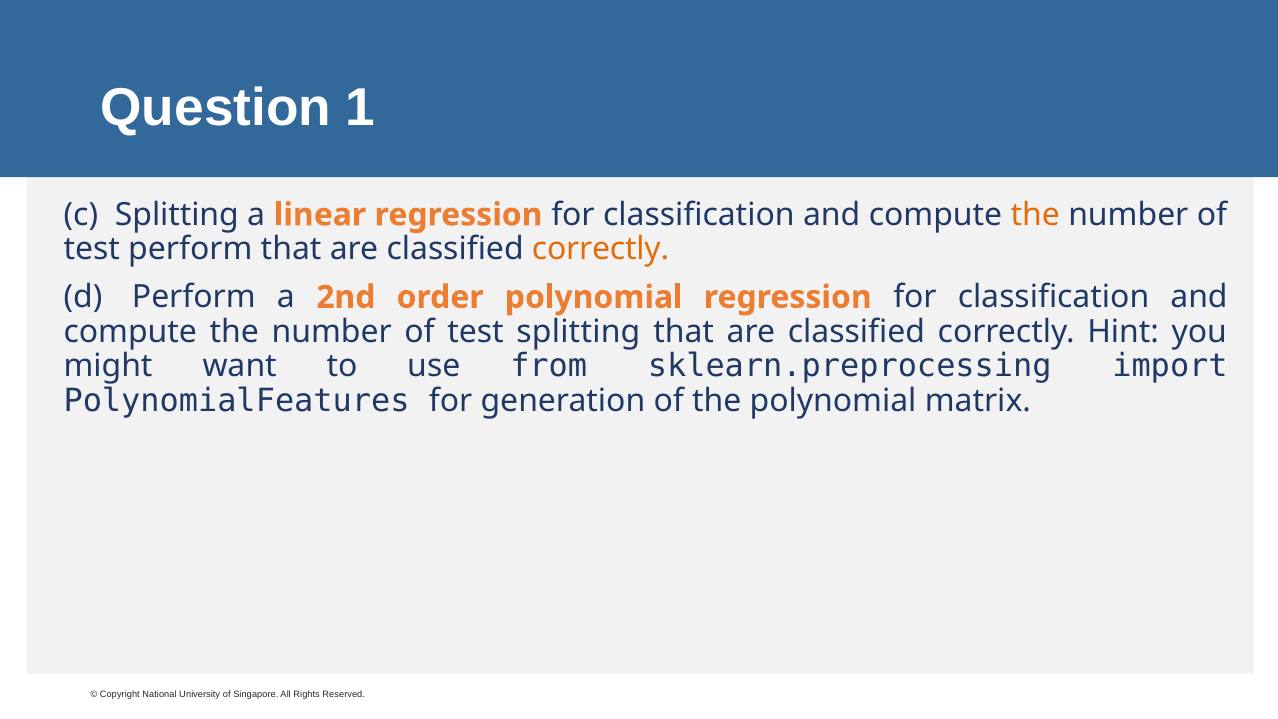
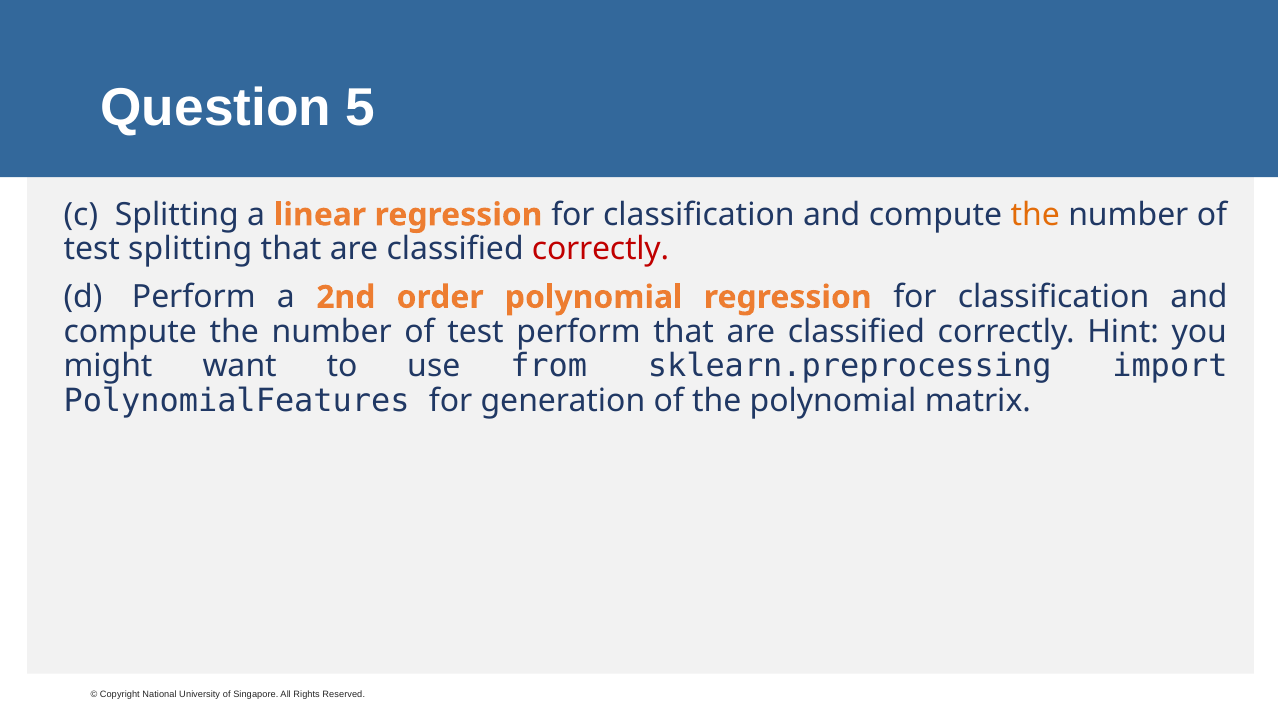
1: 1 -> 5 (361, 107)
test perform: perform -> splitting (190, 249)
correctly colour: orange -> red (601, 249)
test splitting: splitting -> perform (578, 332)
